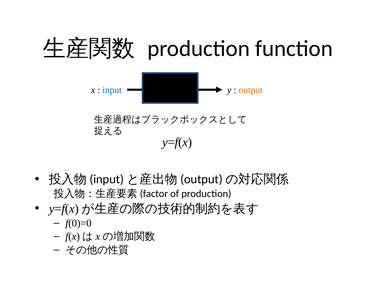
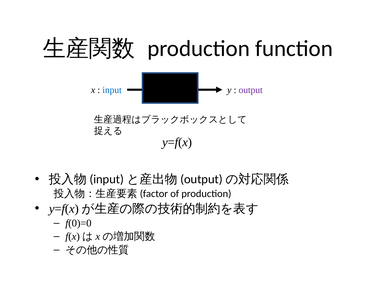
output colour: orange -> purple (251, 90)
